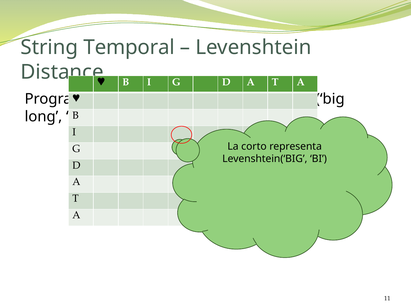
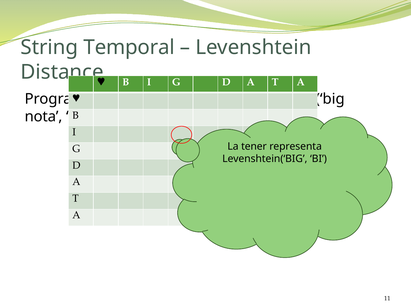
long: long -> nota (43, 117)
corto: corto -> tener (254, 147)
